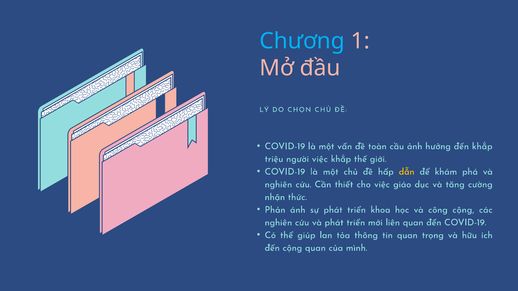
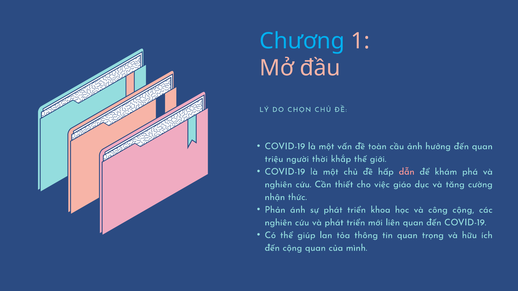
đến khắp: khắp -> quan (482, 146)
người việc: việc -> thời (320, 159)
dẫn colour: yellow -> pink (407, 172)
